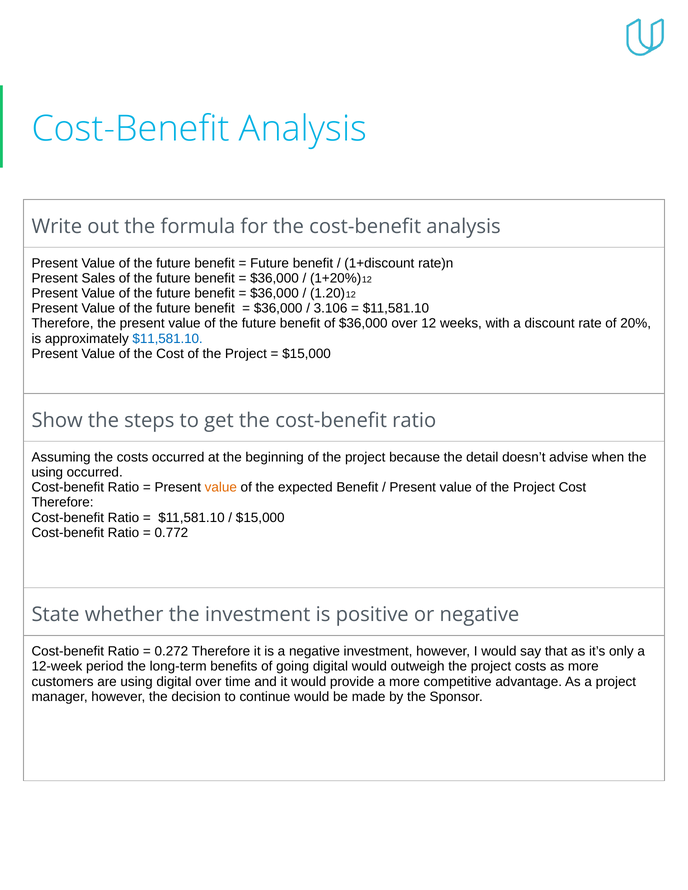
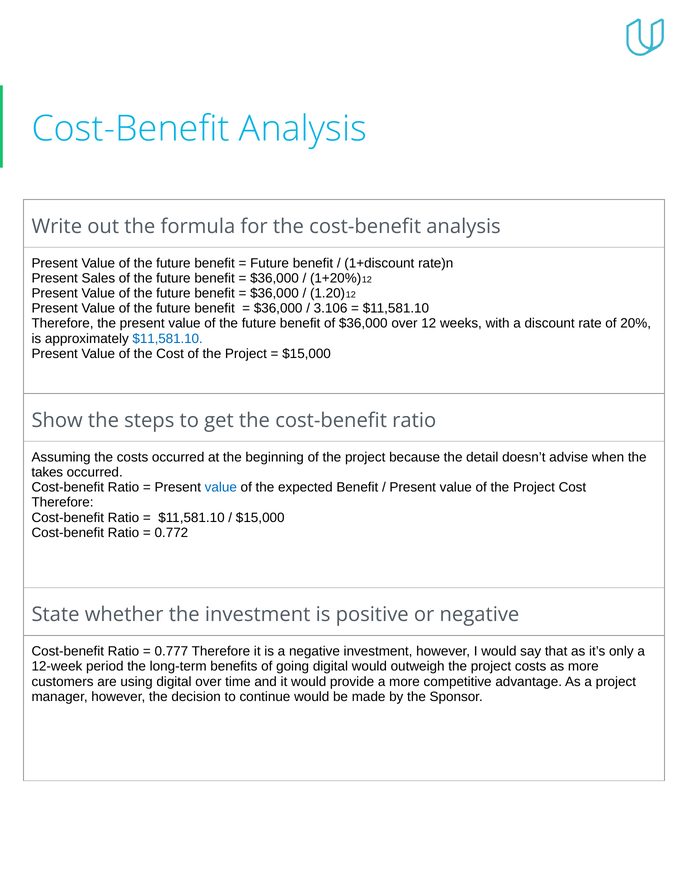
using: using -> takes (47, 473)
value colour: orange -> blue (221, 488)
0.272: 0.272 -> 0.777 (171, 652)
